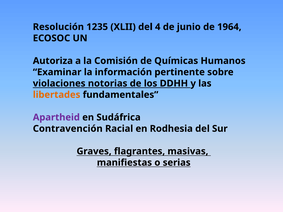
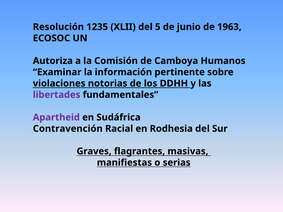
4: 4 -> 5 (158, 27)
1964: 1964 -> 1963 (229, 27)
Químicas: Químicas -> Camboya (176, 61)
libertades colour: orange -> purple (57, 95)
